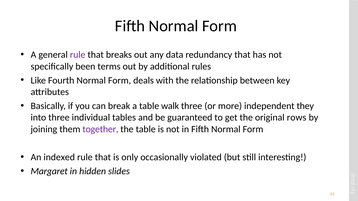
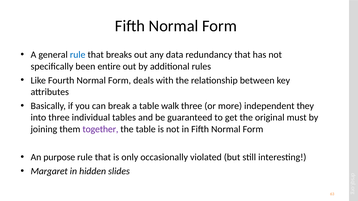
rule colour: purple -> blue (78, 55)
terms: terms -> entire (109, 66)
rows: rows -> must (297, 118)
indexed: indexed -> purpose (59, 157)
